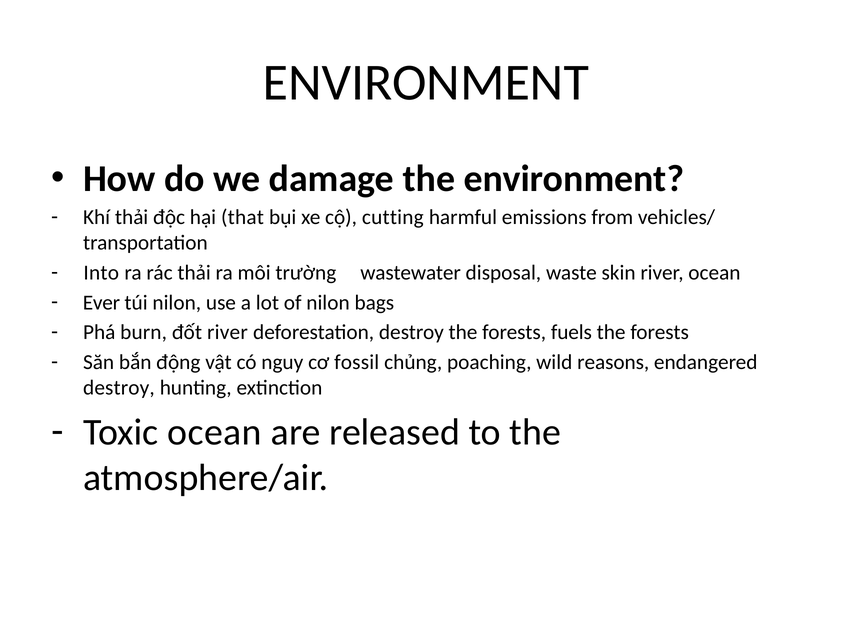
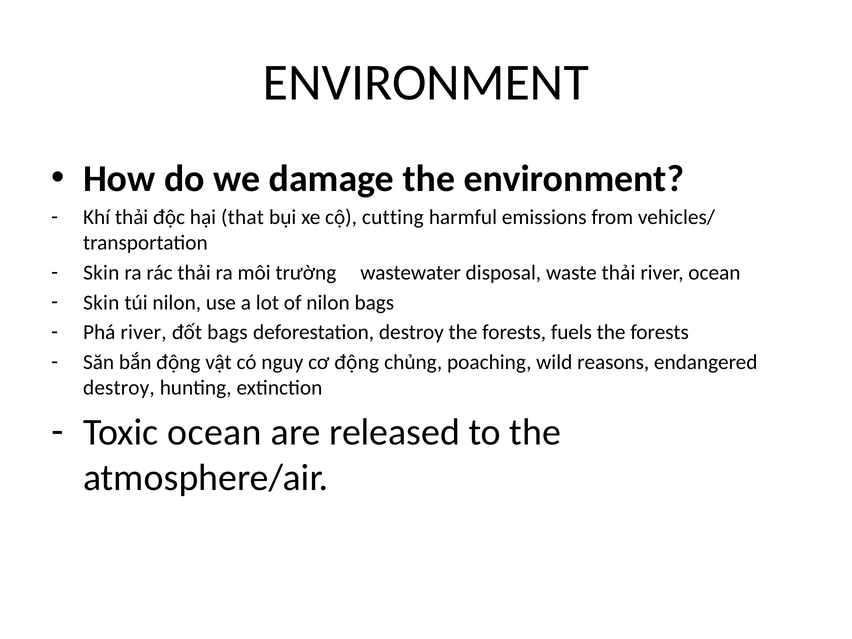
Into: Into -> Skin (101, 273)
waste skin: skin -> thải (618, 273)
Ever: Ever -> Skin (101, 303)
Phá burn: burn -> river (144, 332)
đốt river: river -> bags (227, 332)
cơ fossil: fossil -> động (357, 362)
